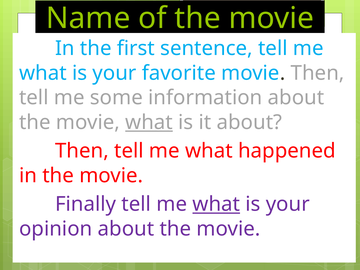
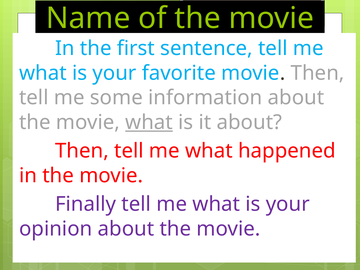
what underline: present -> none (216, 204)
